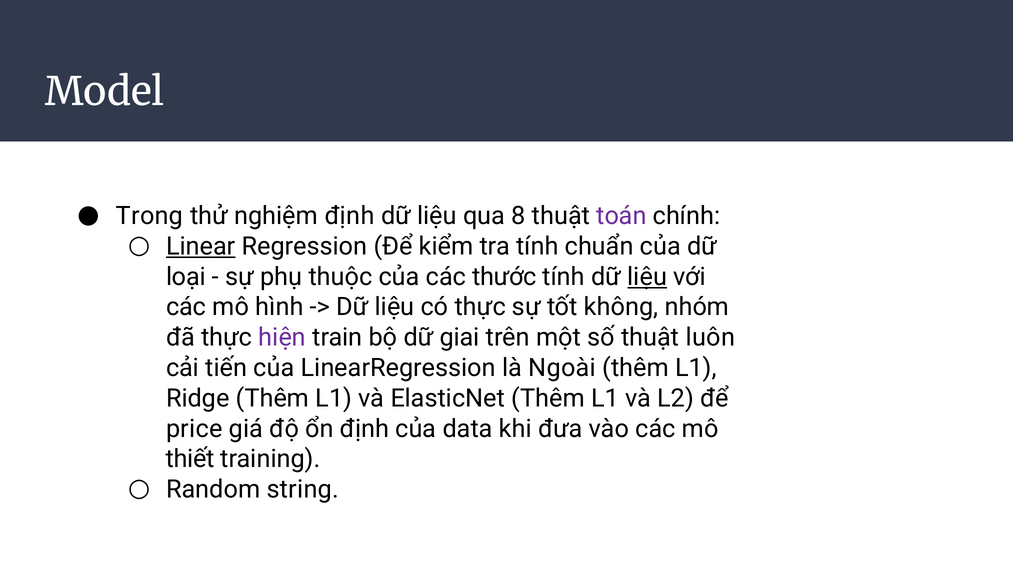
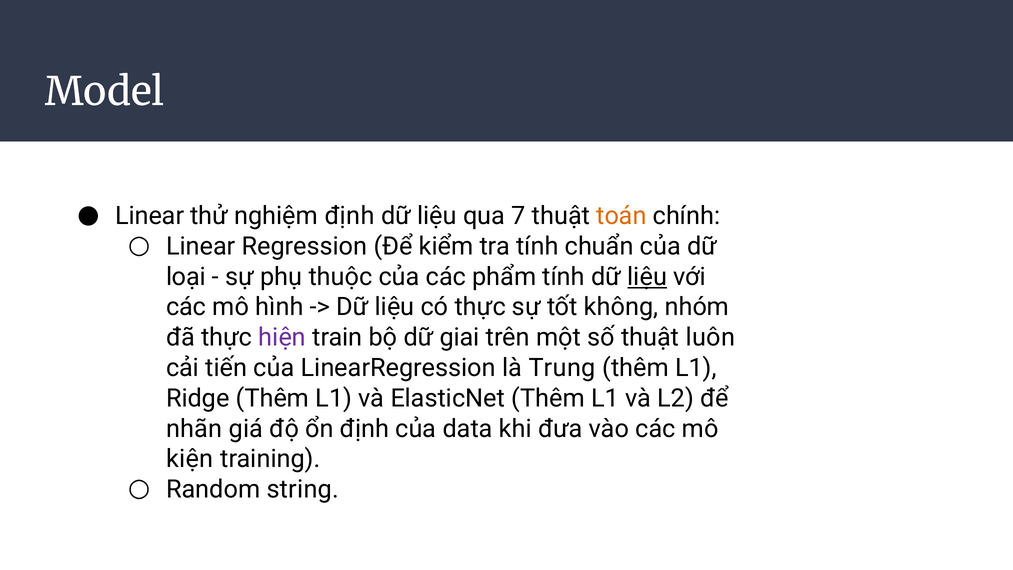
Trong: Trong -> Linear (150, 216)
8: 8 -> 7 (518, 216)
toán colour: purple -> orange (621, 216)
Linear underline: present -> none (201, 246)
thước: thước -> phẩm (504, 277)
Ngoài: Ngoài -> Trung (562, 368)
price: price -> nhãn (194, 429)
thiết: thiết -> kiện (190, 459)
